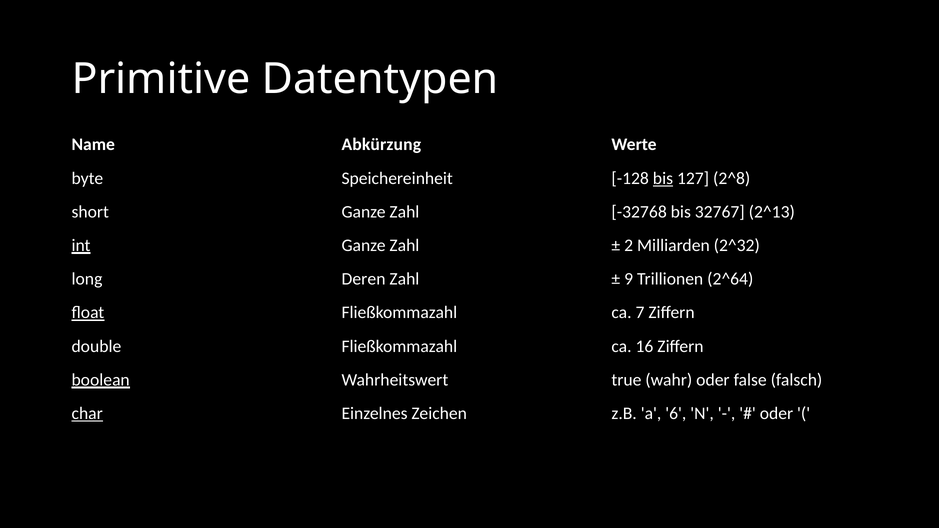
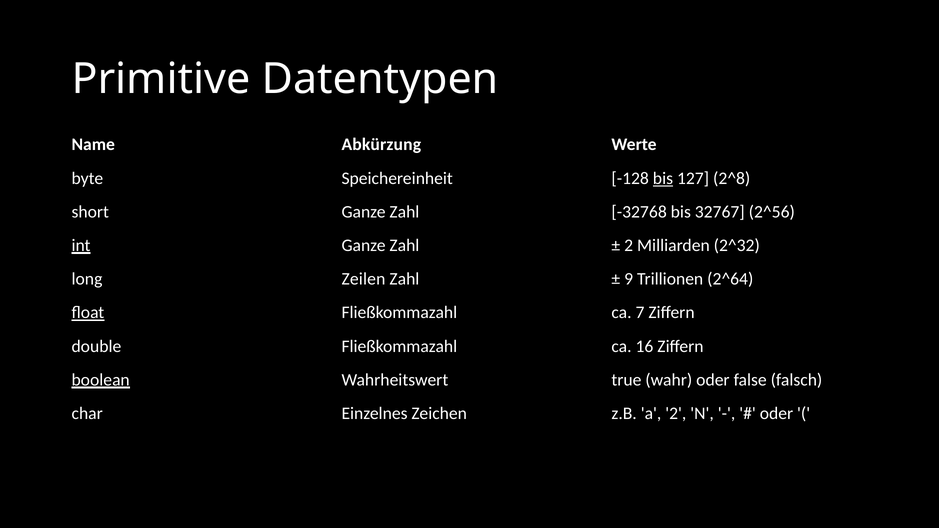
2^13: 2^13 -> 2^56 (772, 212)
Deren: Deren -> Zeilen (363, 279)
char underline: present -> none (87, 414)
a 6: 6 -> 2 (676, 414)
